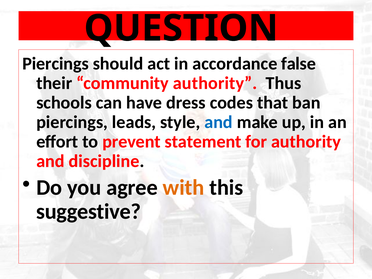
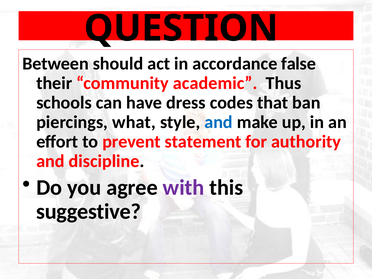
Piercings: Piercings -> Between (56, 64)
community authority: authority -> academic (215, 83)
leads: leads -> what (134, 122)
with colour: orange -> purple (184, 188)
